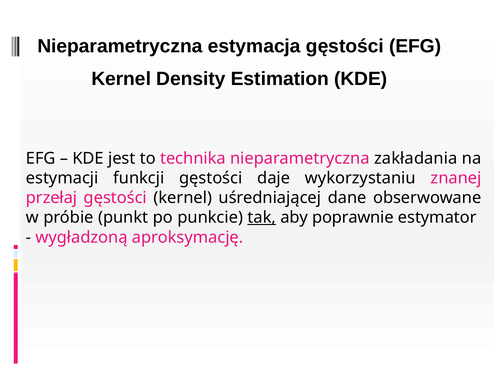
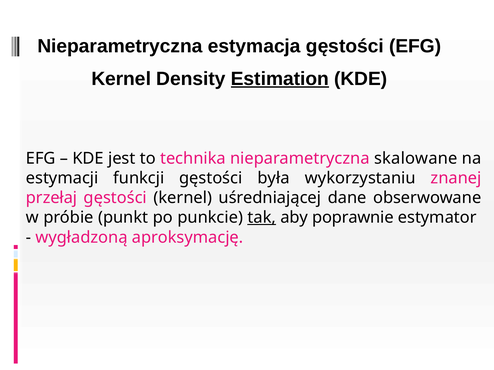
Estimation underline: none -> present (280, 79)
zakładania: zakładania -> skalowane (416, 159)
daje: daje -> była (274, 178)
